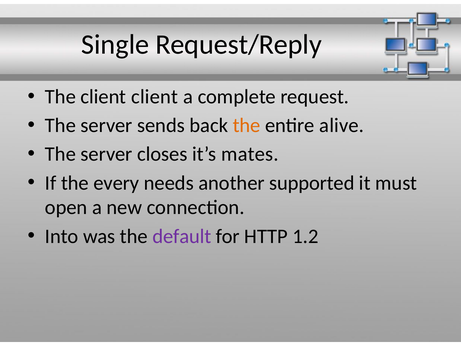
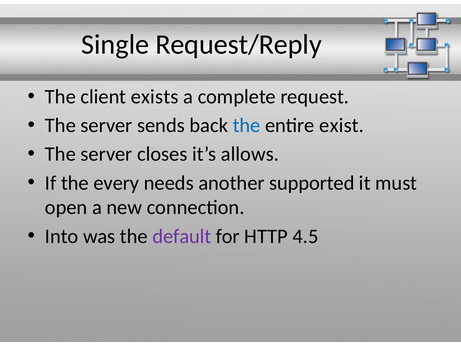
client client: client -> exists (155, 97)
the colour: orange -> blue (247, 125)
alive: alive -> exist (342, 125)
mates: mates -> allows (250, 154)
1.2: 1.2 -> 4.5 (305, 236)
